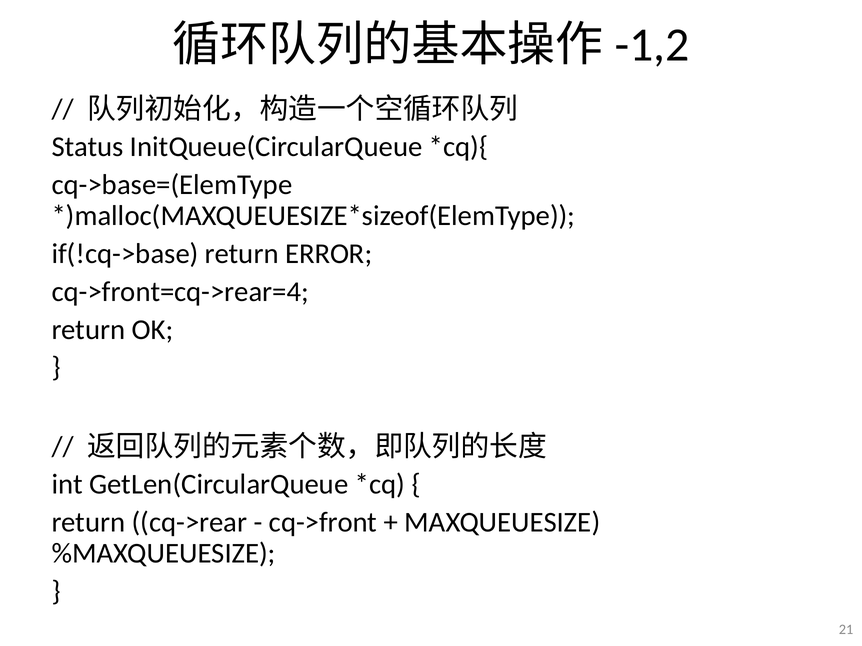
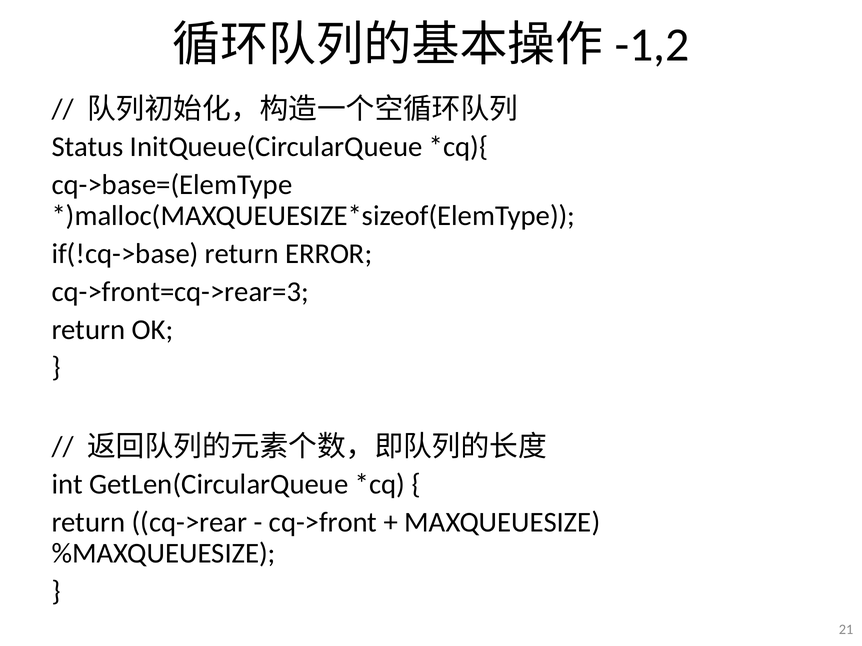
cq->front=cq->rear=4: cq->front=cq->rear=4 -> cq->front=cq->rear=3 (180, 292)
